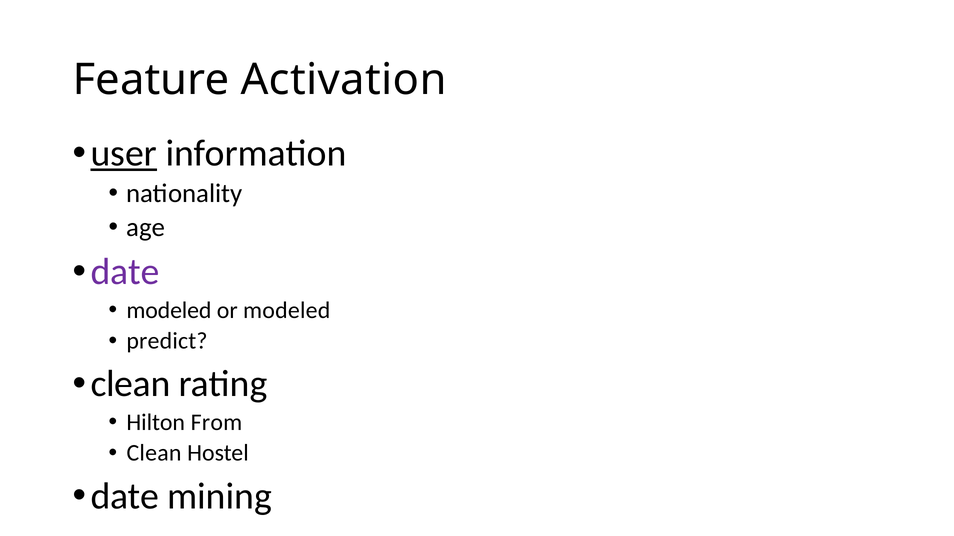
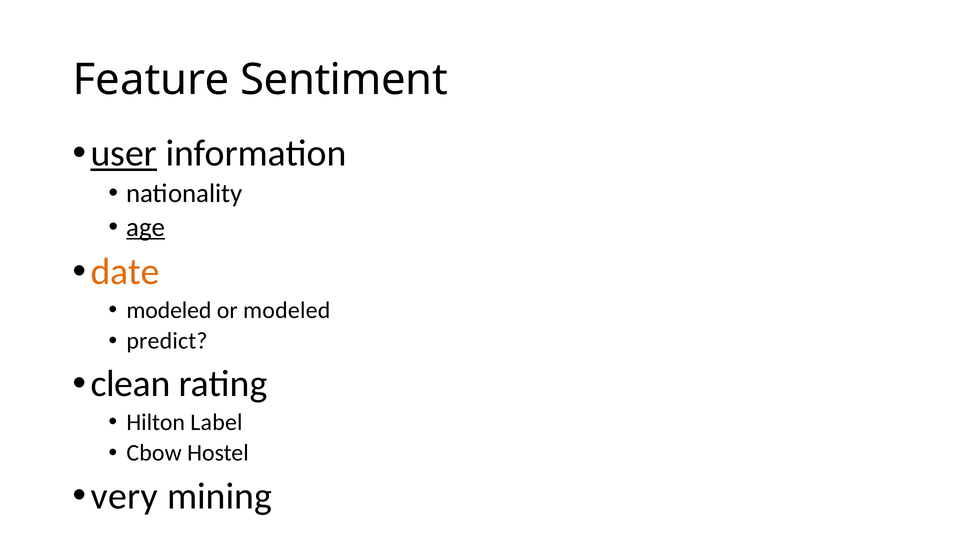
Activation: Activation -> Sentiment (344, 80)
age underline: none -> present (146, 228)
date colour: purple -> orange (125, 272)
From: From -> Label (216, 423)
Clean: Clean -> Cbow (154, 454)
date: date -> very (124, 497)
